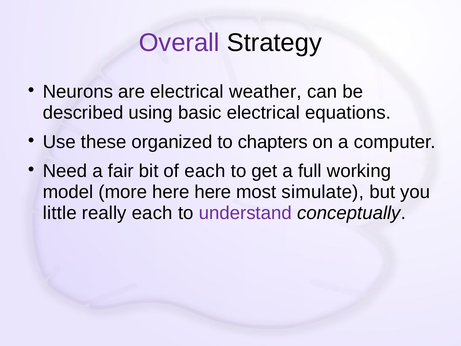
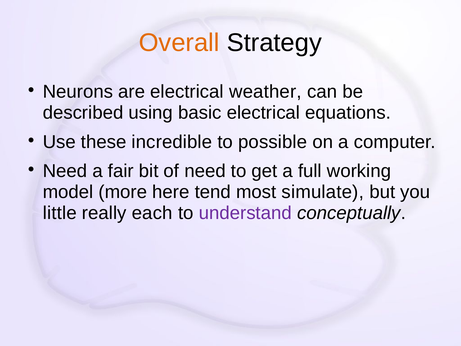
Overall colour: purple -> orange (179, 43)
organized: organized -> incredible (172, 142)
chapters: chapters -> possible (273, 142)
of each: each -> need (205, 171)
here here: here -> tend (213, 192)
